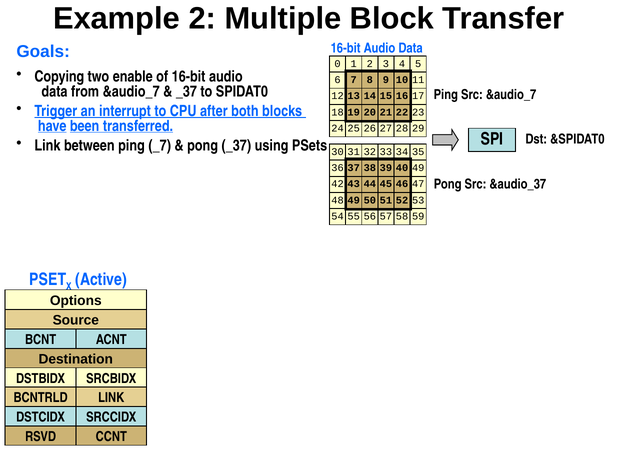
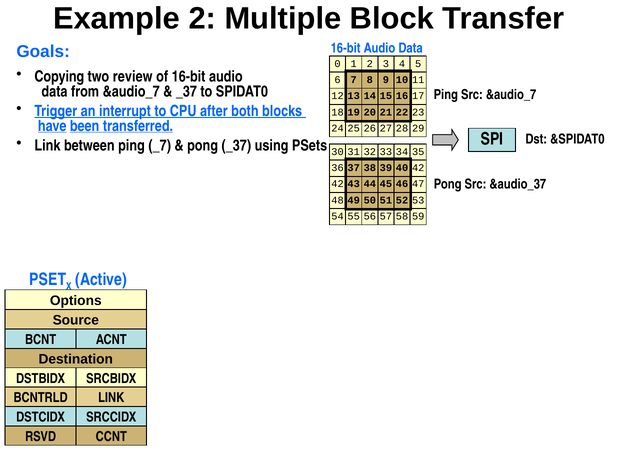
enable: enable -> review (133, 77)
40 49: 49 -> 42 (418, 168)
